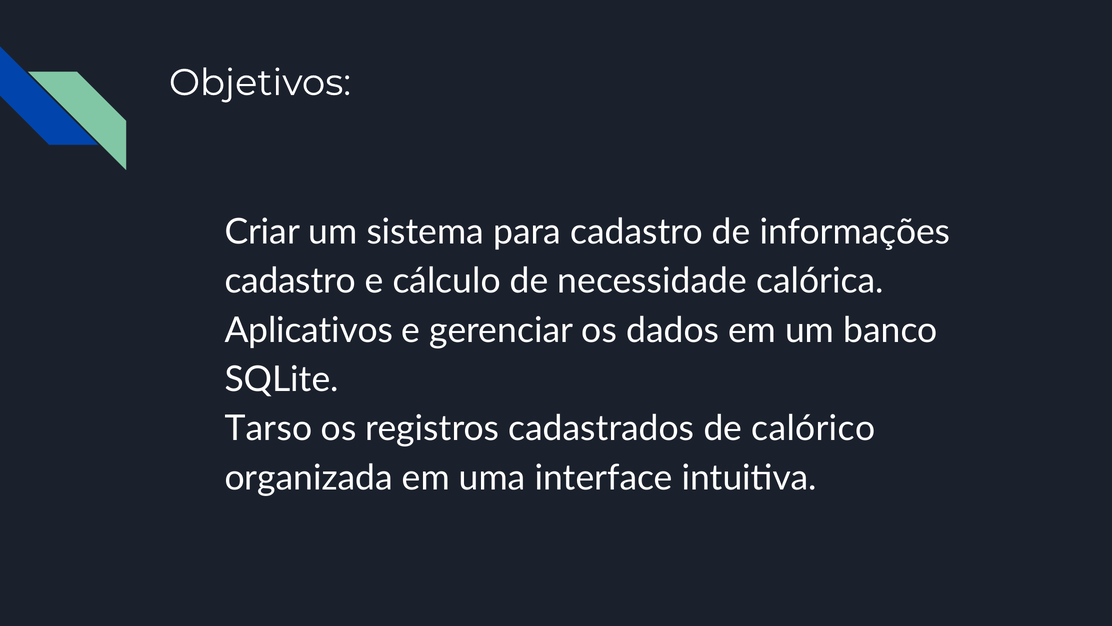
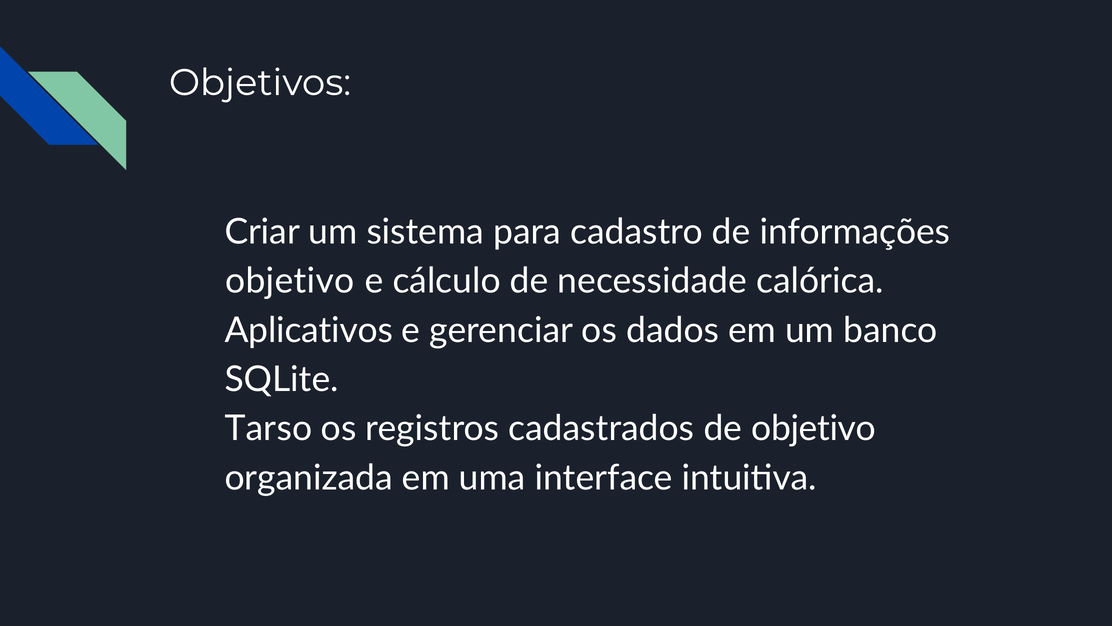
cadastro: cadastro -> objetivo (290, 281)
de calórico: calórico -> objetivo (814, 428)
